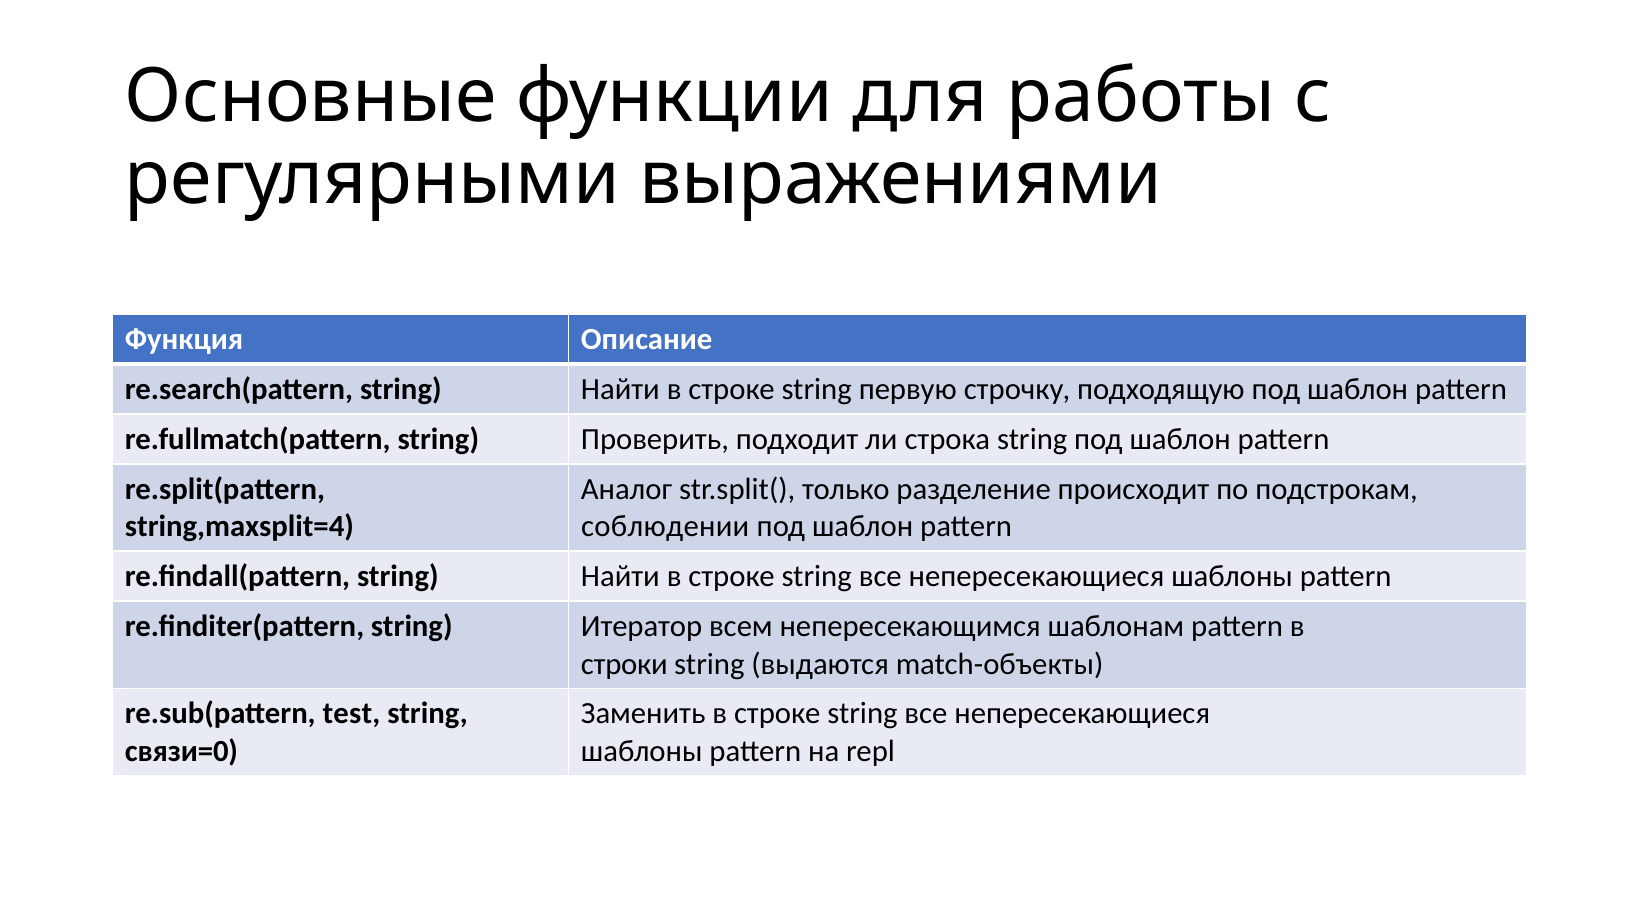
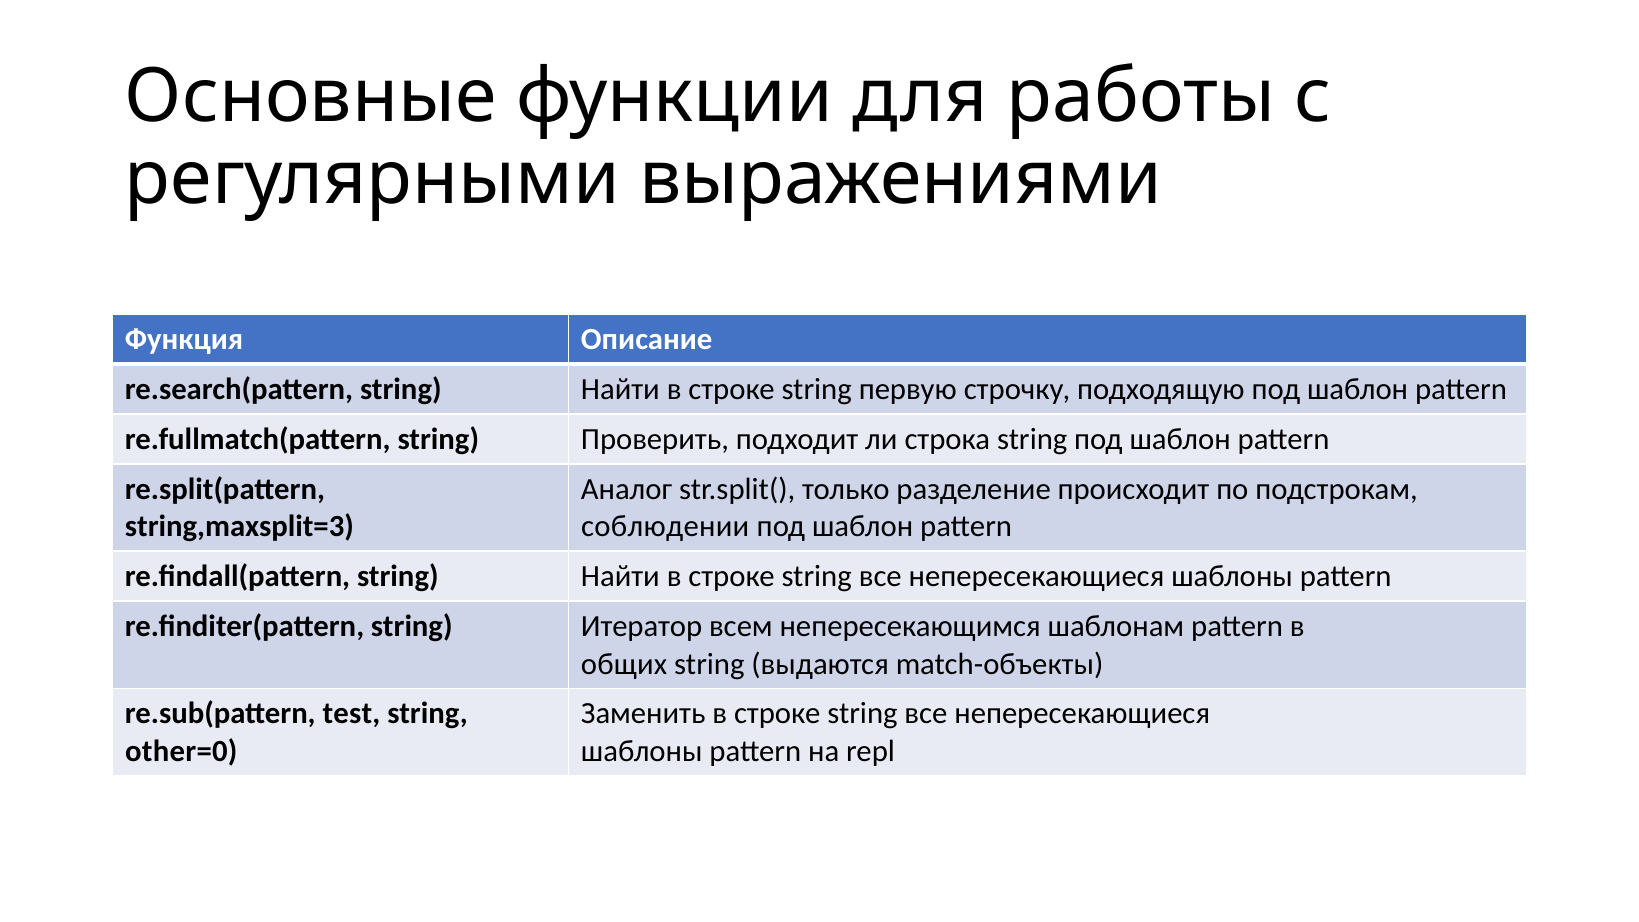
string,maxsplit=4: string,maxsplit=4 -> string,maxsplit=3 (239, 527)
строки: строки -> общих (624, 664)
связи=0: связи=0 -> other=0 (181, 751)
